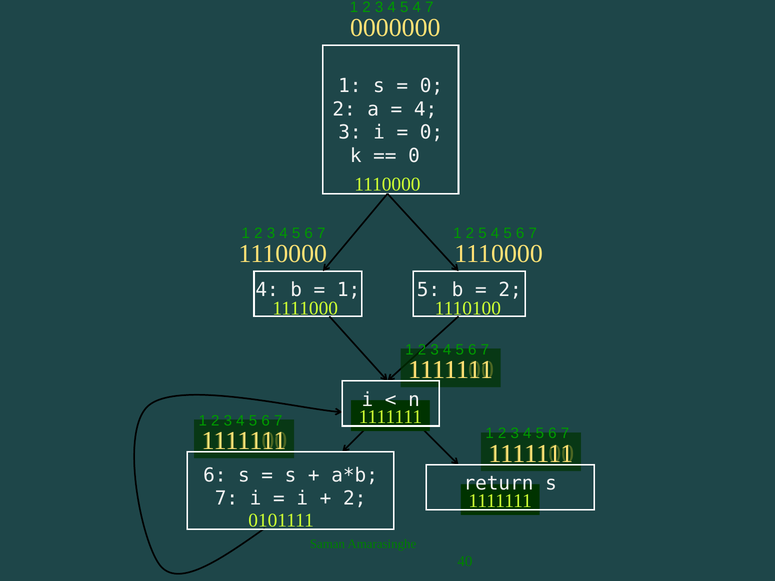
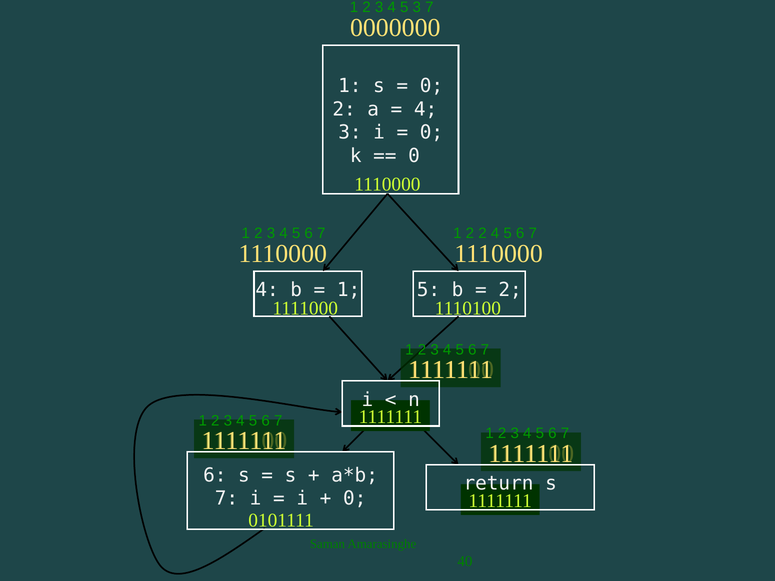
4 5 4: 4 -> 3 (417, 7)
2 5: 5 -> 2 (482, 234)
2: 2 -> 0 (355, 499)
